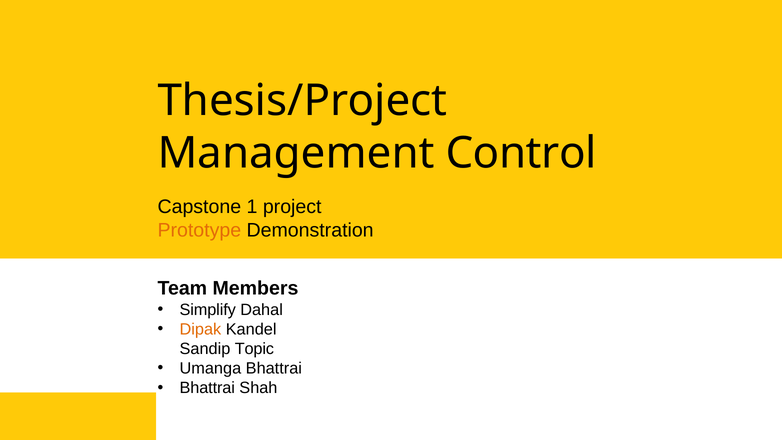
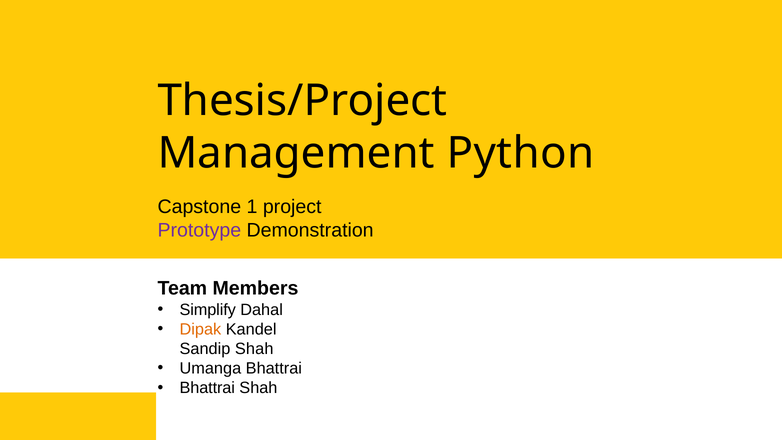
Control: Control -> Python (521, 153)
Prototype colour: orange -> purple (199, 230)
Sandip Topic: Topic -> Shah (254, 349)
